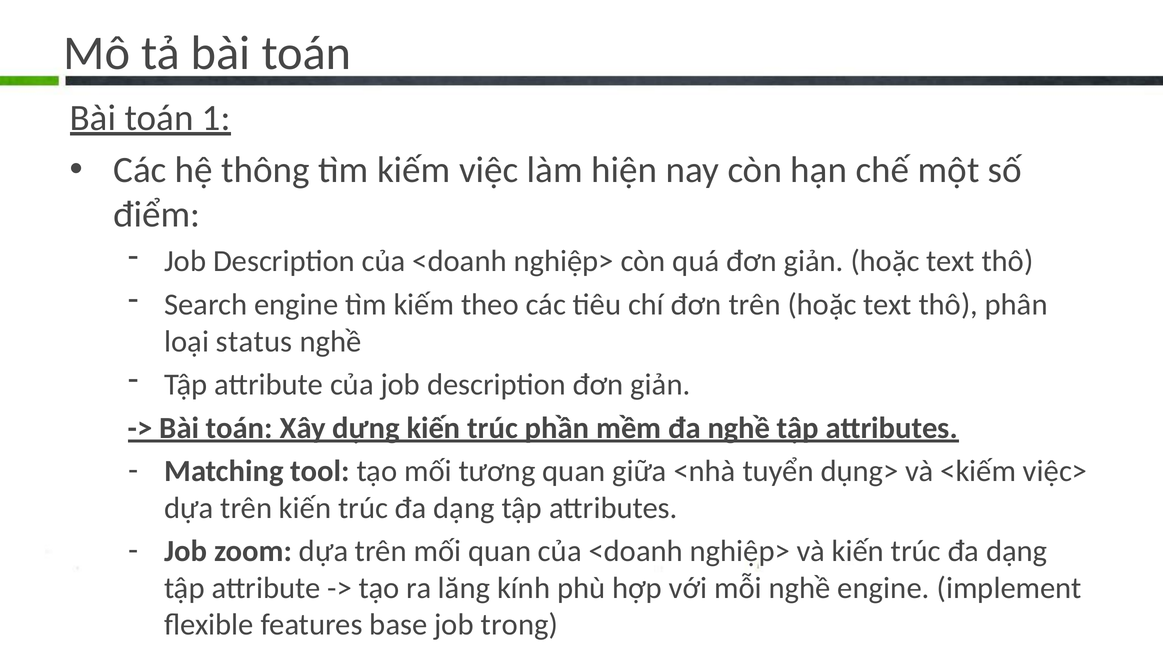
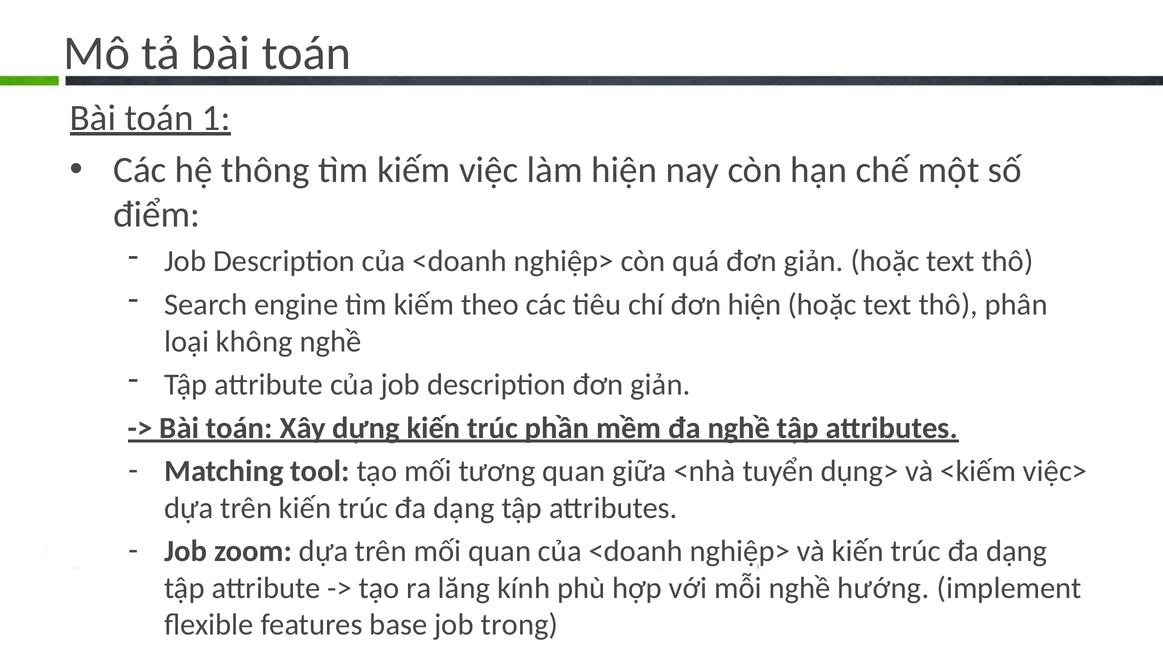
đơn trên: trên -> hiện (755, 305)
status: status -> không (254, 342)
nghề engine: engine -> hướng (883, 588)
